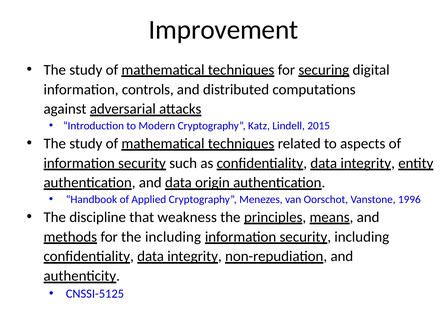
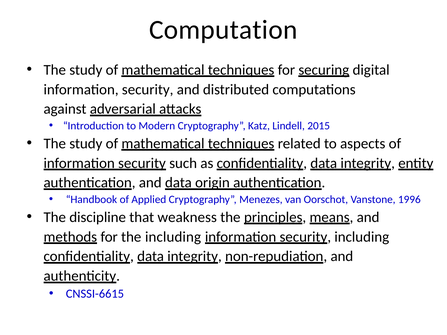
Improvement: Improvement -> Computation (223, 30)
controls: controls -> security (148, 89)
CNSSI-5125: CNSSI-5125 -> CNSSI-6615 (95, 294)
